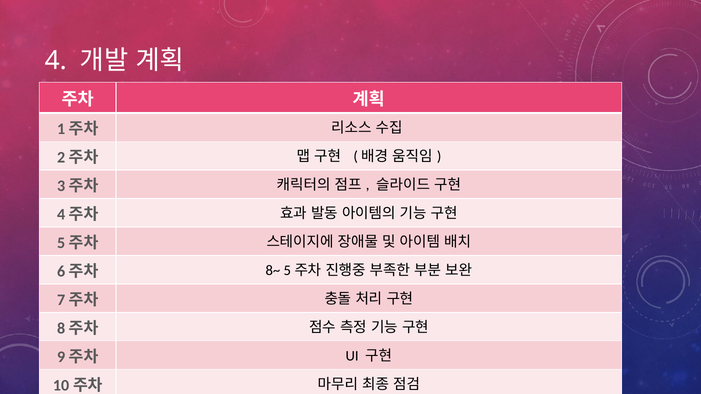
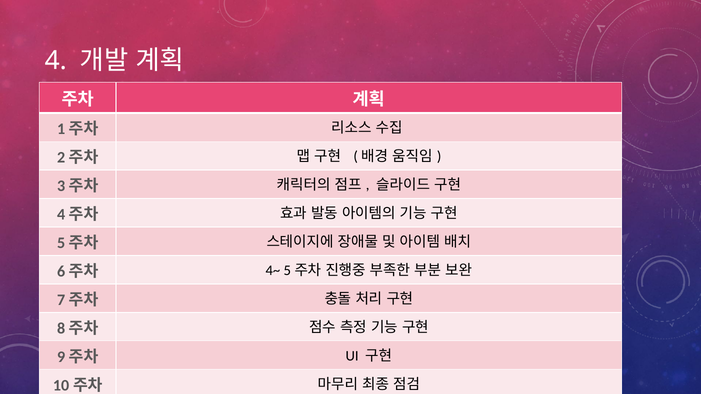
8~: 8~ -> 4~ (273, 270)
